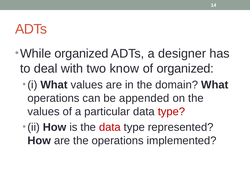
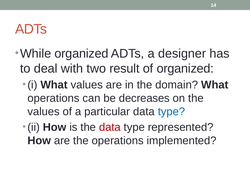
know: know -> result (124, 68)
appended: appended -> decreases (144, 98)
type colour: red -> blue (171, 111)
